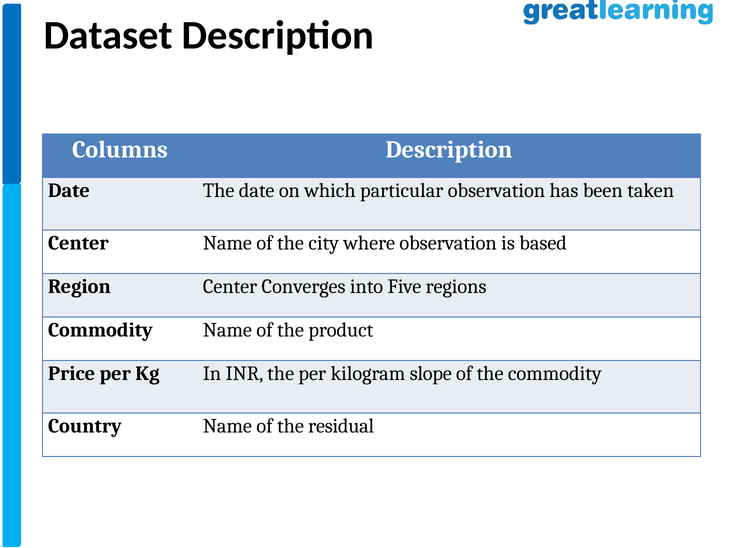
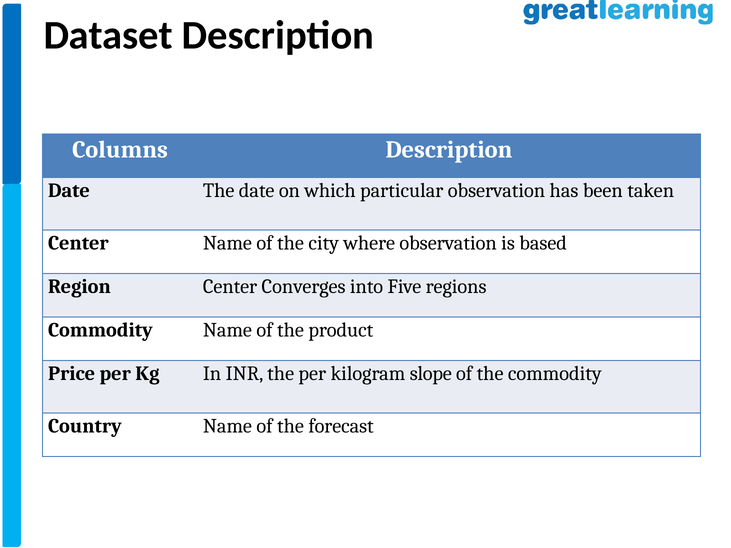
residual: residual -> forecast (341, 426)
